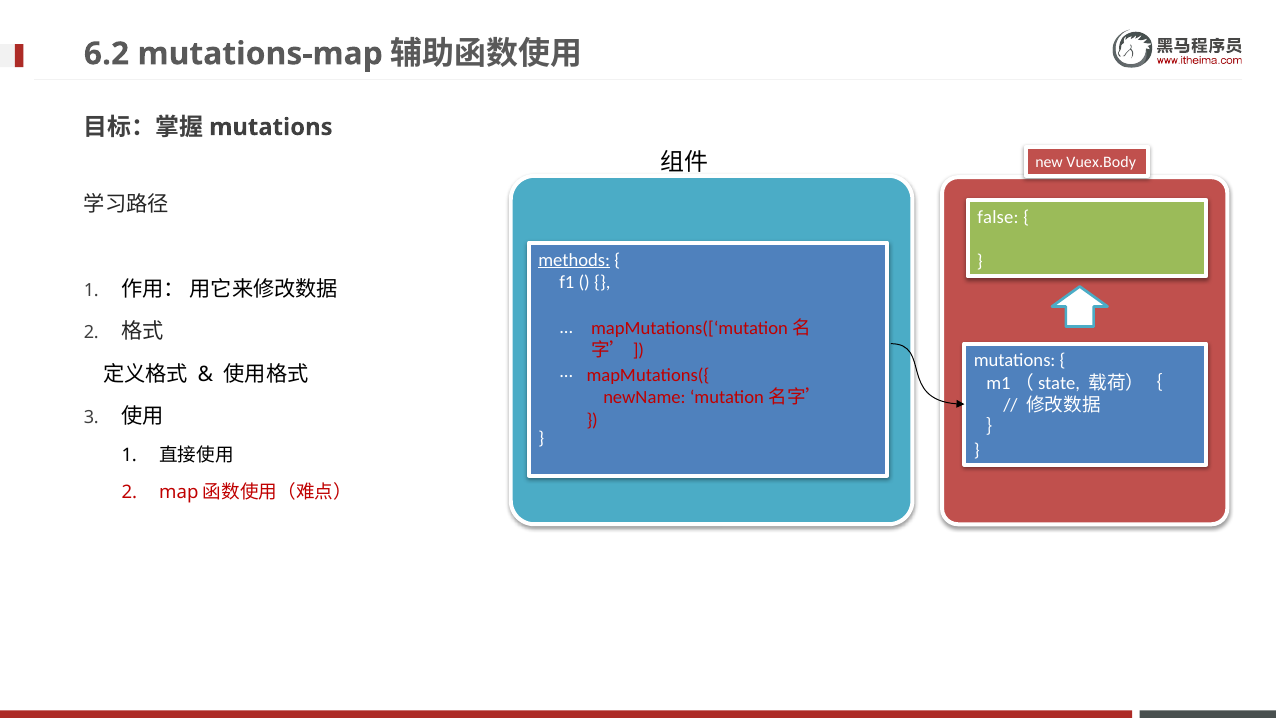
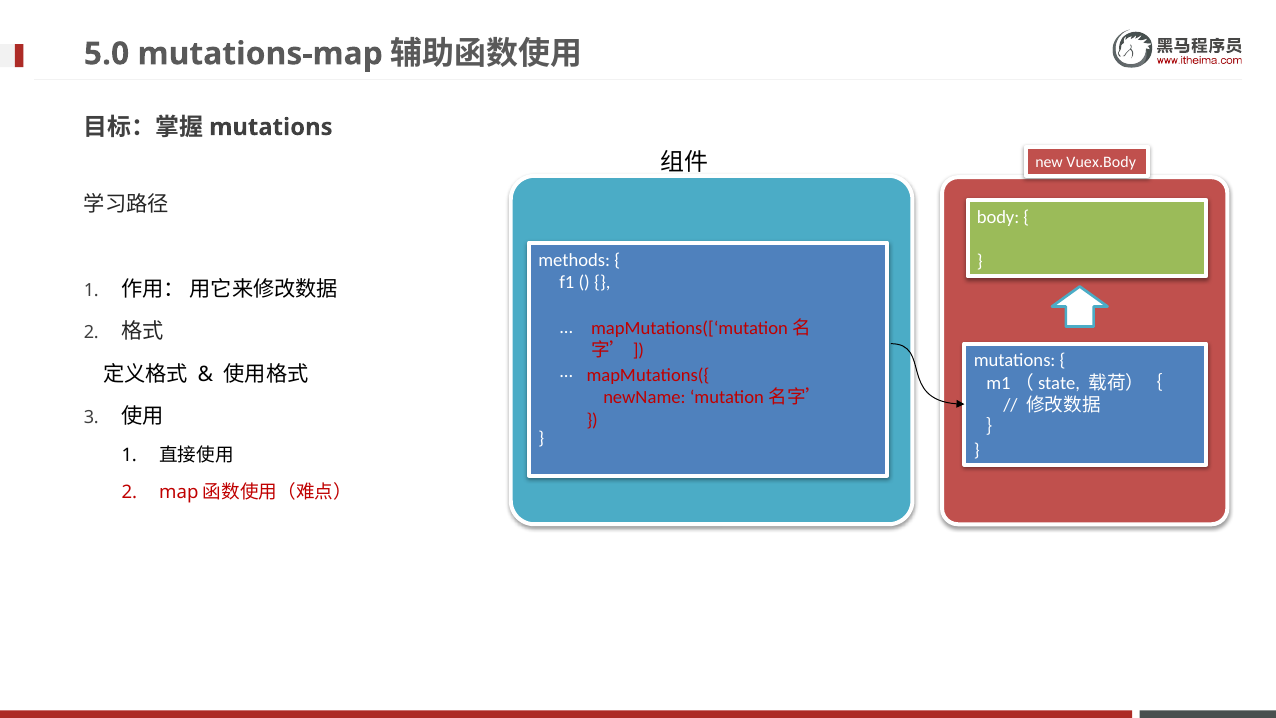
6.2: 6.2 -> 5.0 (107, 54)
false: false -> body (998, 217)
methods underline: present -> none (574, 260)
